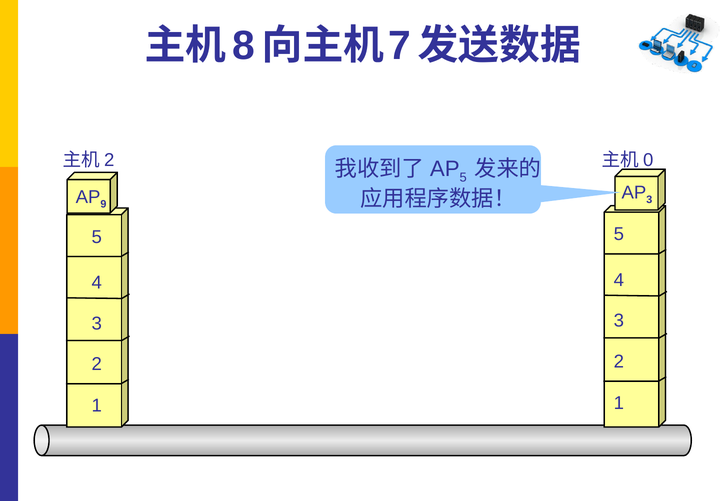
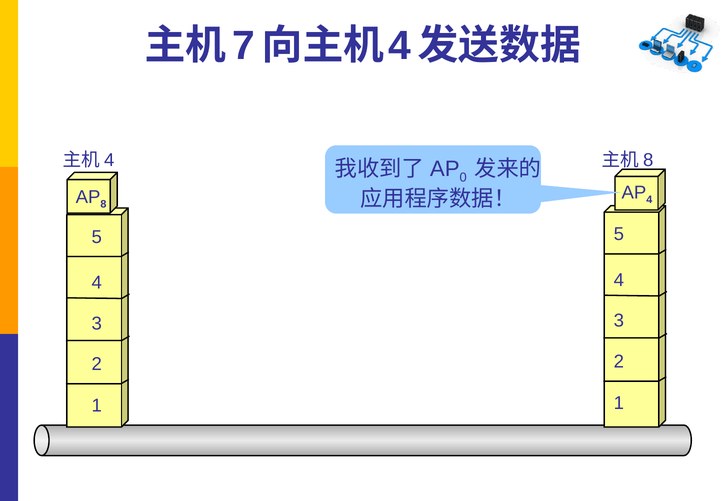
8: 8 -> 7 (244, 46)
7: 7 -> 4 (400, 46)
2: 2 -> 4 (109, 160)
0: 0 -> 8 (648, 160)
5: 5 -> 0 (463, 177)
3: 3 -> 4 (649, 200)
9: 9 -> 8 (103, 204)
